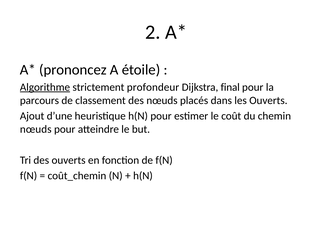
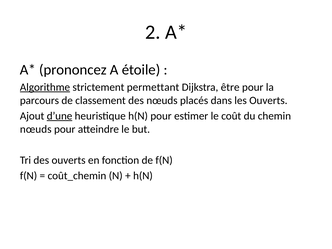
profondeur: profondeur -> permettant (153, 87)
final: final -> être (230, 87)
d’une underline: none -> present (60, 116)
